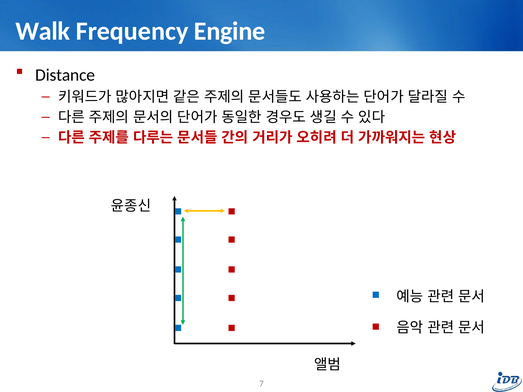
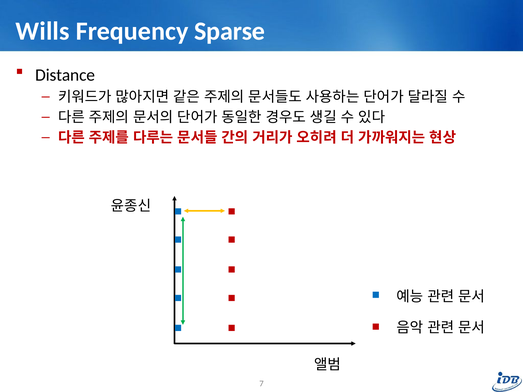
Walk: Walk -> Wills (43, 31)
Engine: Engine -> Sparse (230, 31)
